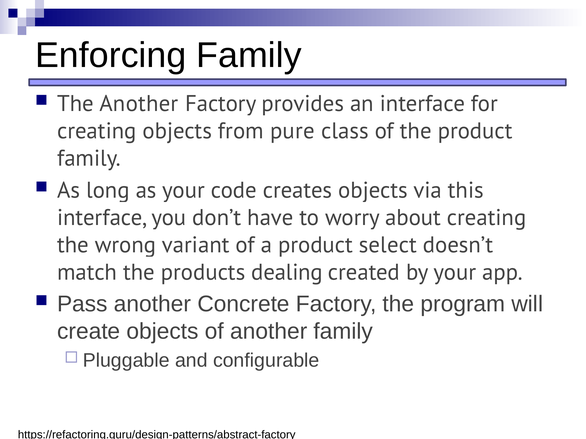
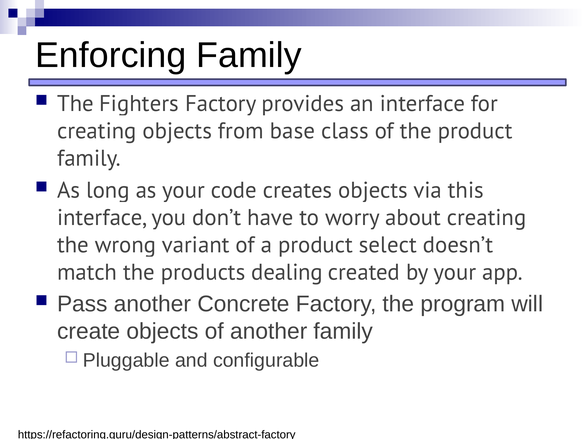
The Another: Another -> Fighters (139, 104)
pure: pure -> base (292, 131)
